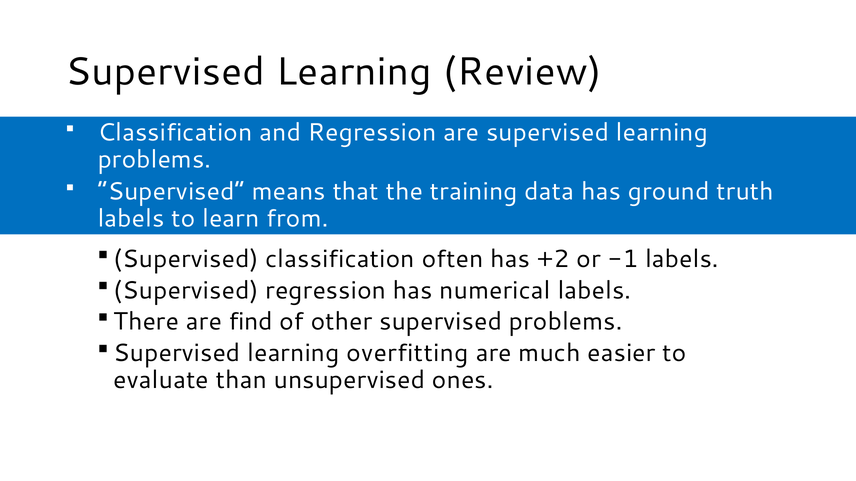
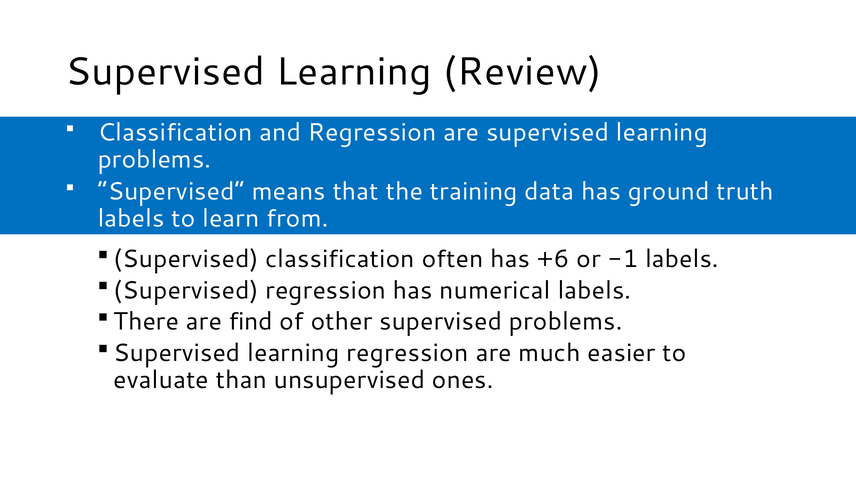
+2: +2 -> +6 (553, 259)
learning overfitting: overfitting -> regression (407, 353)
